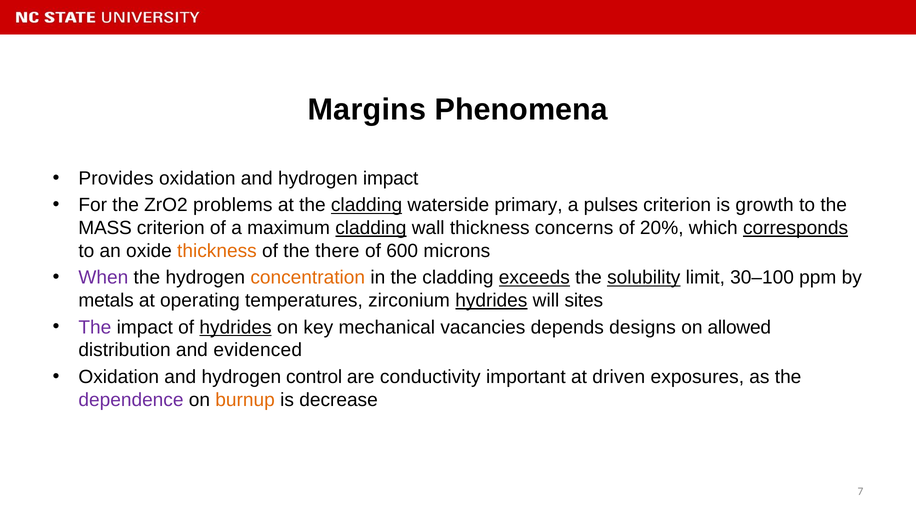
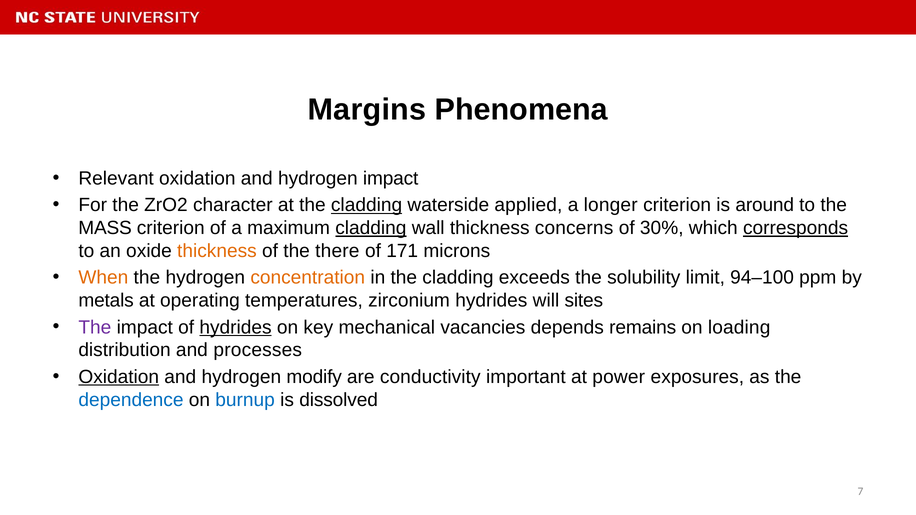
Provides: Provides -> Relevant (116, 179)
problems: problems -> character (233, 205)
primary: primary -> applied (528, 205)
pulses: pulses -> longer (611, 205)
growth: growth -> around (765, 205)
20%: 20% -> 30% (662, 228)
600: 600 -> 171 (402, 251)
When colour: purple -> orange (103, 278)
exceeds underline: present -> none (534, 278)
solubility underline: present -> none (644, 278)
30–100: 30–100 -> 94–100 (762, 278)
hydrides underline: present -> none (491, 301)
designs: designs -> remains (643, 327)
allowed: allowed -> loading (739, 327)
evidenced: evidenced -> processes (258, 350)
Oxidation underline: none -> present (119, 377)
control: control -> modify (314, 377)
driven: driven -> power (619, 377)
dependence colour: purple -> blue (131, 400)
burnup colour: orange -> blue (245, 400)
decrease: decrease -> dissolved (339, 400)
